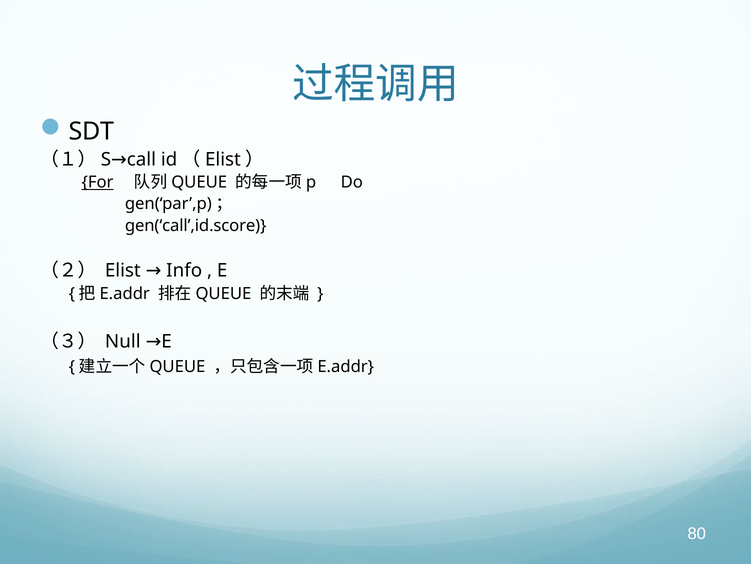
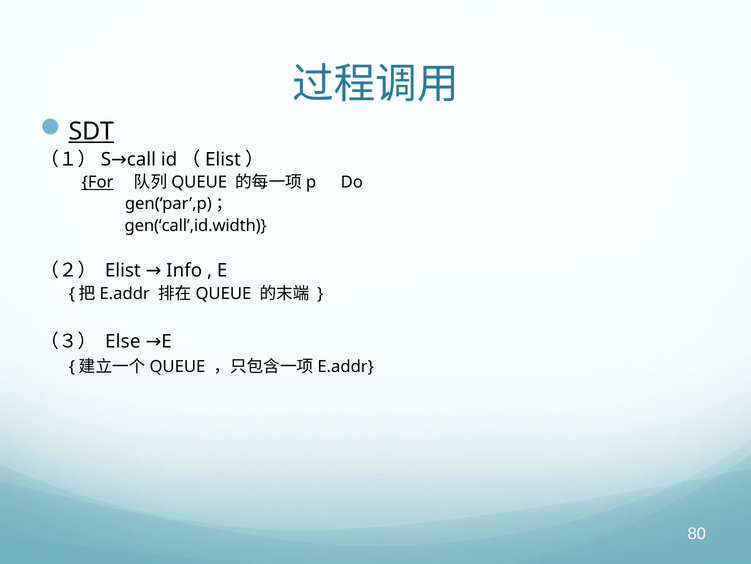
SDT underline: none -> present (91, 132)
gen(‘call’,id.score: gen(‘call’,id.score -> gen(‘call’,id.width (196, 225)
Null: Null -> Else (123, 341)
